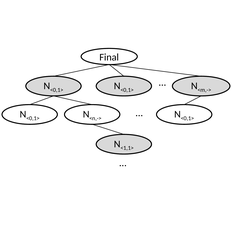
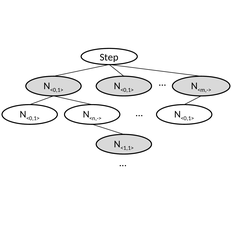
Final: Final -> Step (109, 57)
